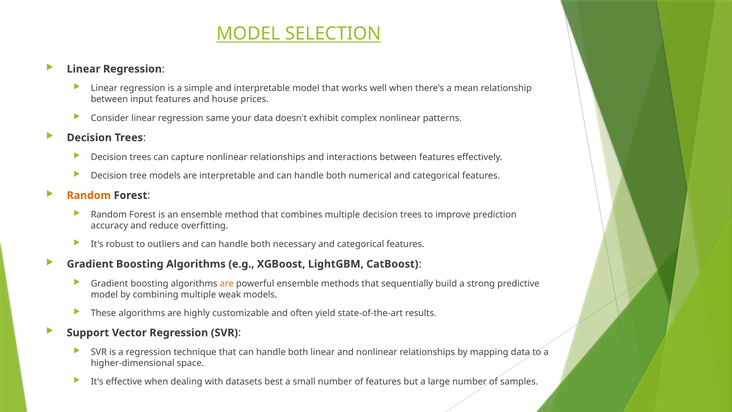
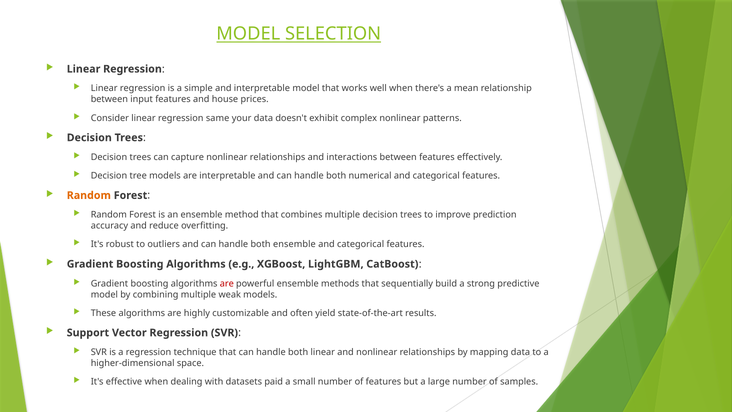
both necessary: necessary -> ensemble (294, 244)
are colour: orange -> red (227, 283)
best: best -> paid (274, 382)
